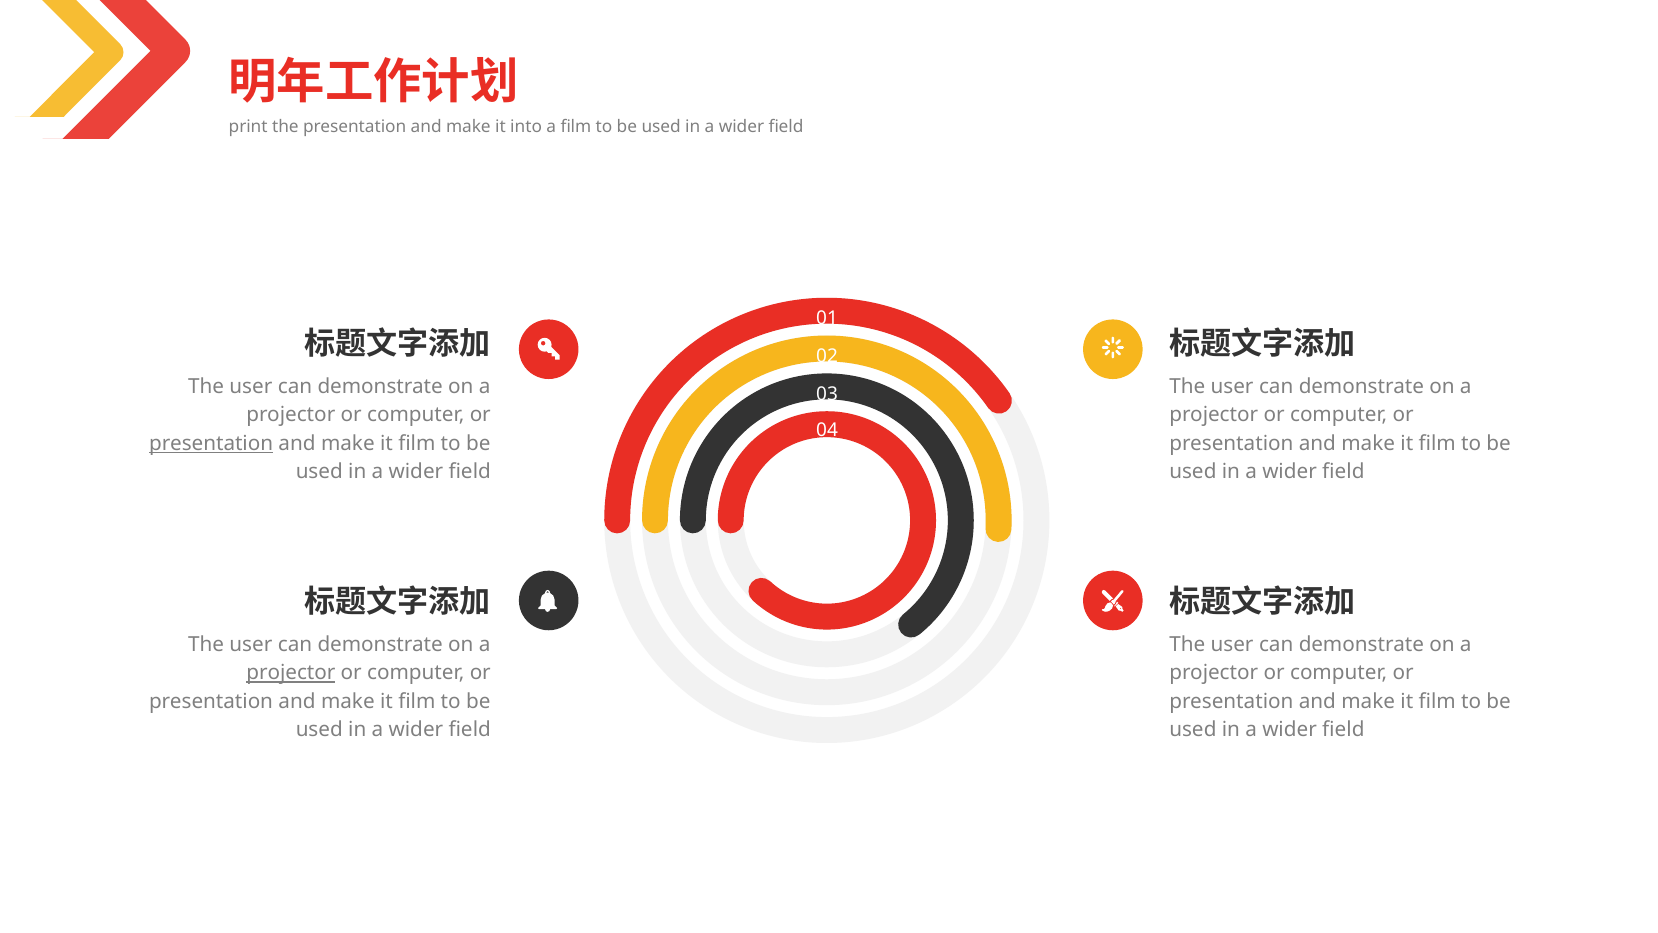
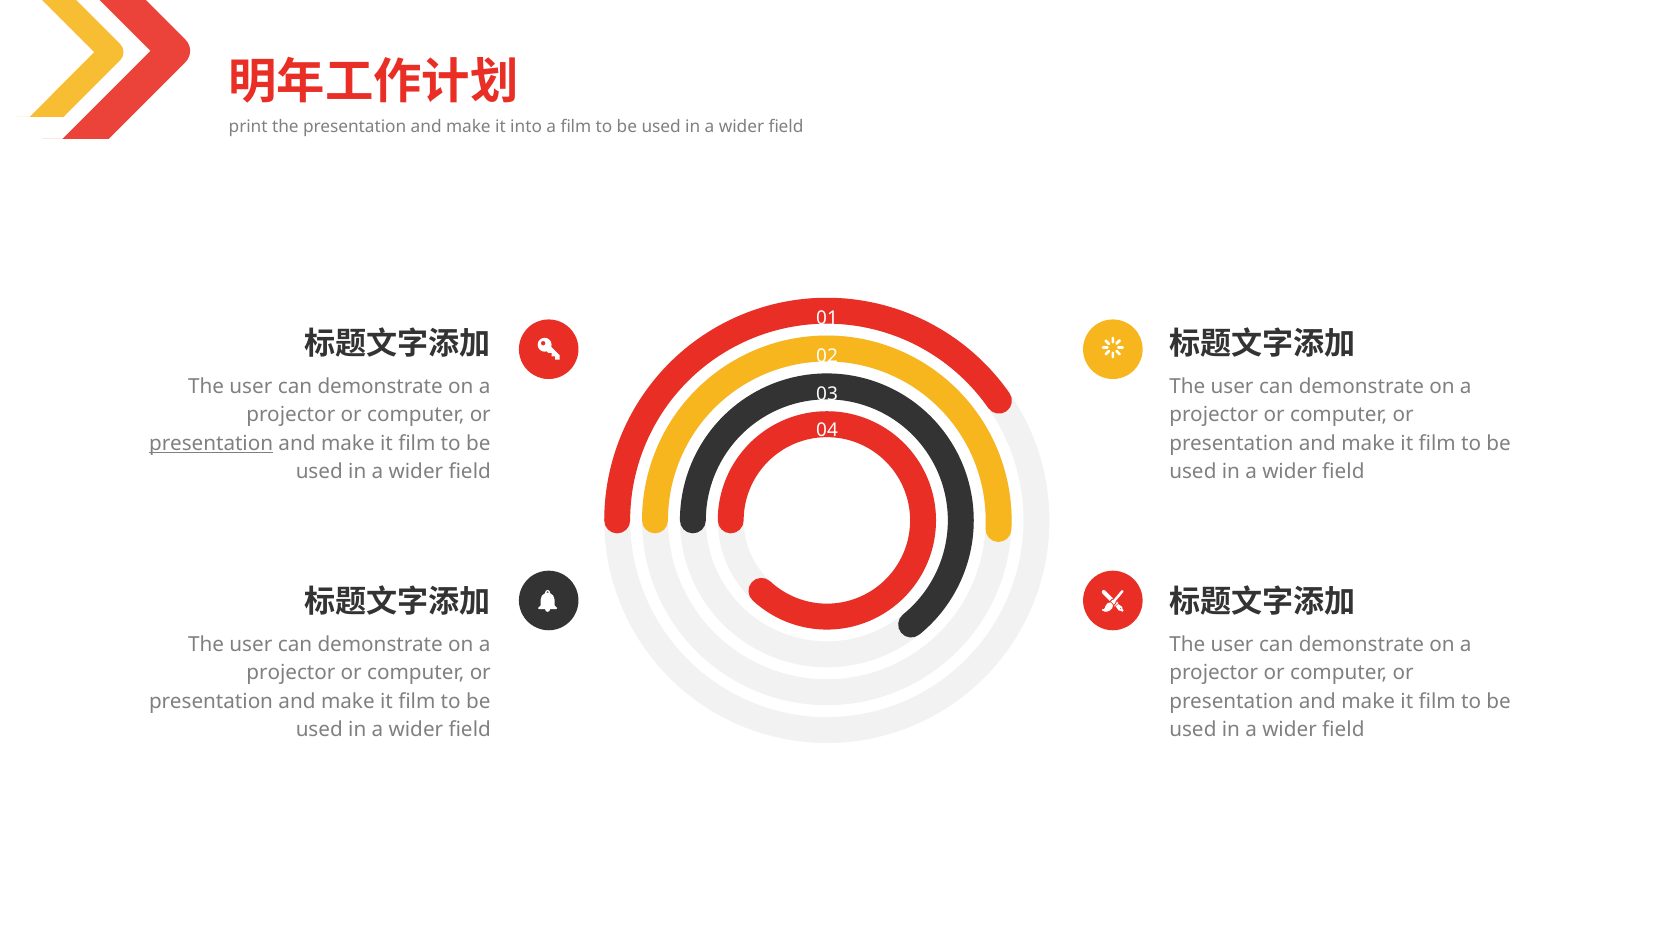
projector underline: present -> none (291, 673)
